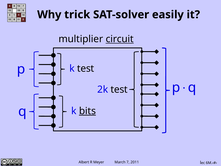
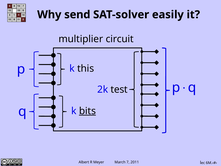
trick: trick -> send (77, 15)
circuit underline: present -> none (120, 39)
k test: test -> this (86, 68)
